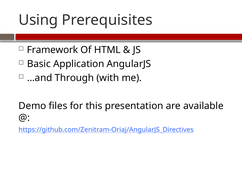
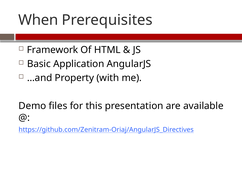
Using: Using -> When (38, 20)
Through: Through -> Property (74, 78)
